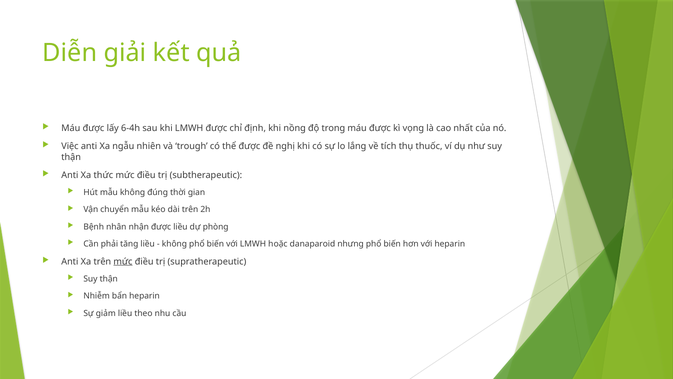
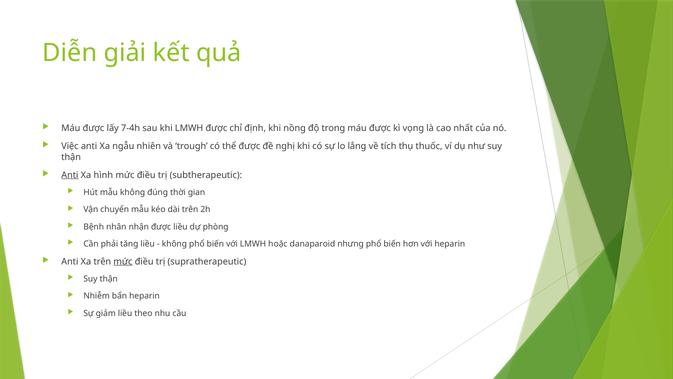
6-4h: 6-4h -> 7-4h (131, 128)
Anti underline: none -> present (70, 175)
thức: thức -> hình (103, 175)
